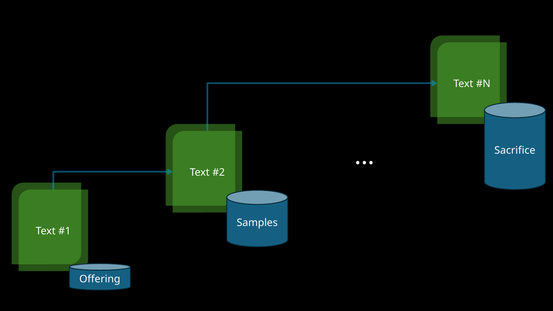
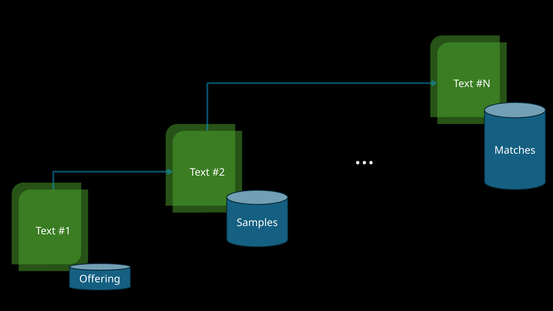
Sacrifice: Sacrifice -> Matches (515, 151)
